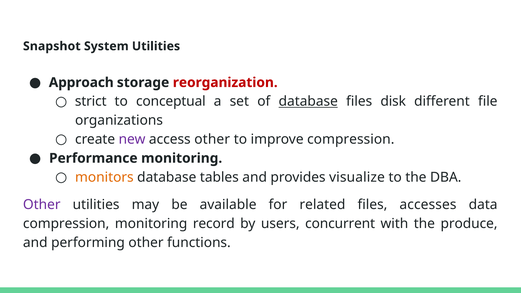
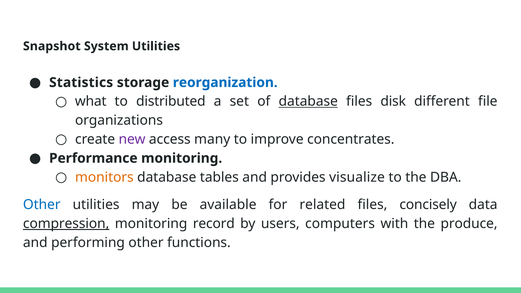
Approach: Approach -> Statistics (81, 83)
reorganization colour: red -> blue (225, 83)
strict: strict -> what (91, 101)
conceptual: conceptual -> distributed (171, 101)
access other: other -> many (212, 139)
improve compression: compression -> concentrates (351, 139)
Other colour: purple -> blue (42, 205)
accesses: accesses -> concisely (428, 205)
compression underline: none -> present (66, 224)
concurrent: concurrent -> computers (340, 224)
